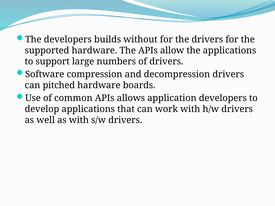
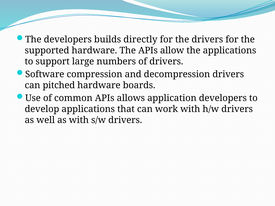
without: without -> directly (140, 40)
